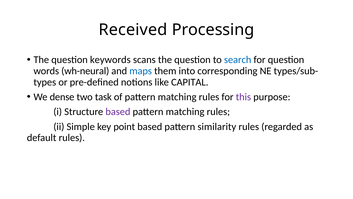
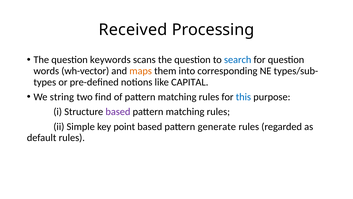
wh-neural: wh-neural -> wh-vector (85, 71)
maps colour: blue -> orange (141, 71)
dense: dense -> string (62, 97)
task: task -> find (103, 97)
this colour: purple -> blue (243, 97)
similarity: similarity -> generate (217, 126)
